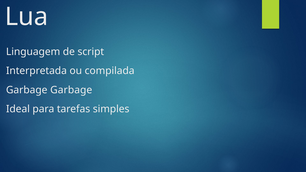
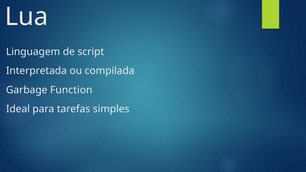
Garbage Garbage: Garbage -> Function (71, 90)
